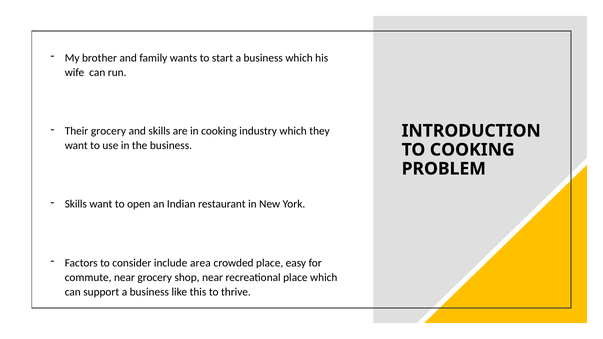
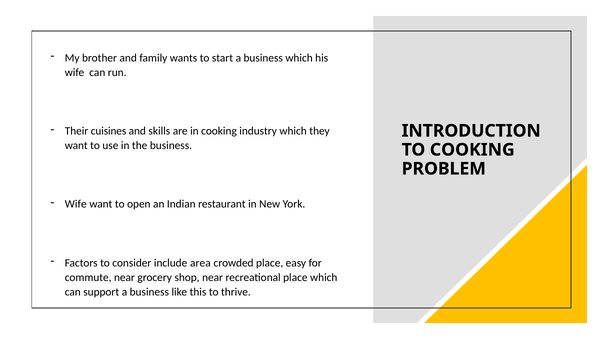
Their grocery: grocery -> cuisines (109, 131)
Skills: Skills -> Wife (76, 204)
